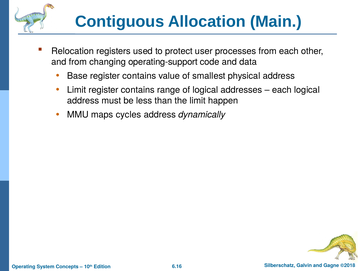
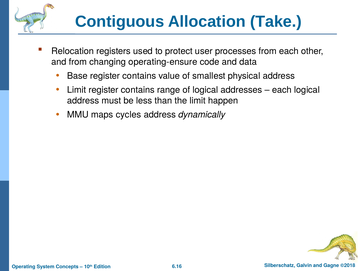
Main: Main -> Take (276, 22)
operating-support: operating-support -> operating-ensure (163, 62)
